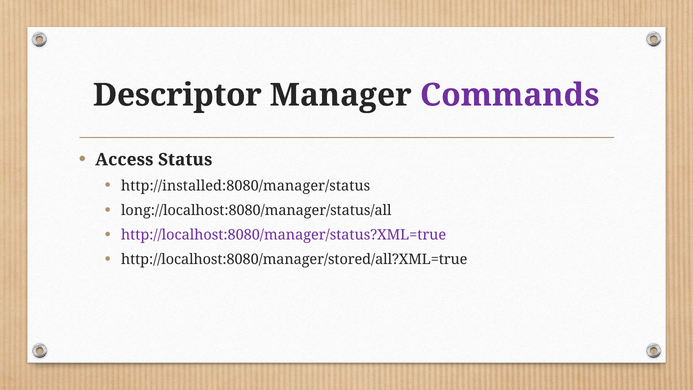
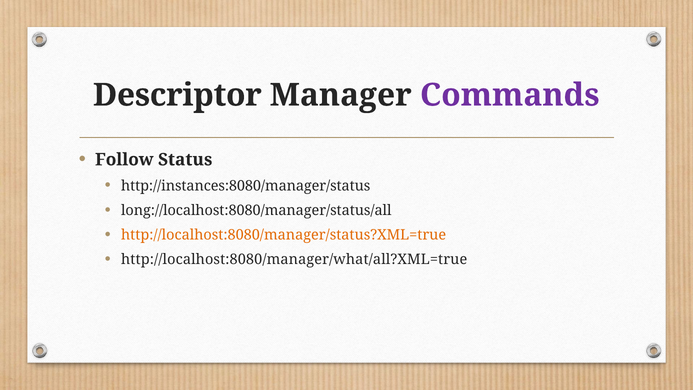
Access: Access -> Follow (124, 160)
http://installed:8080/manager/status: http://installed:8080/manager/status -> http://instances:8080/manager/status (246, 186)
http://localhost:8080/manager/status?XML=true colour: purple -> orange (284, 235)
http://localhost:8080/manager/stored/all?XML=true: http://localhost:8080/manager/stored/all?XML=true -> http://localhost:8080/manager/what/all?XML=true (294, 259)
